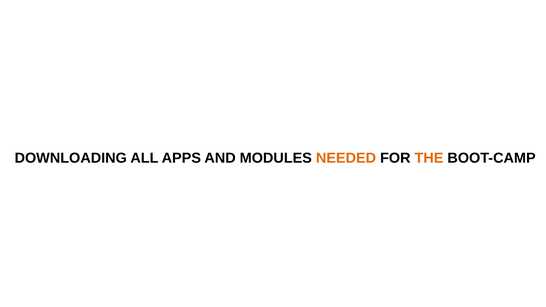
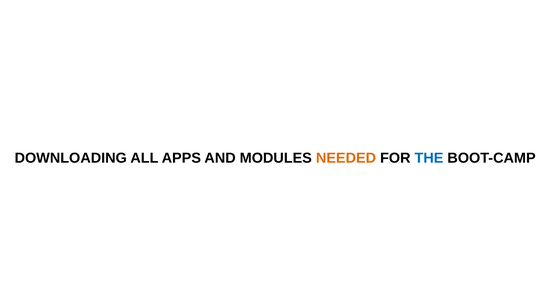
THE colour: orange -> blue (429, 158)
